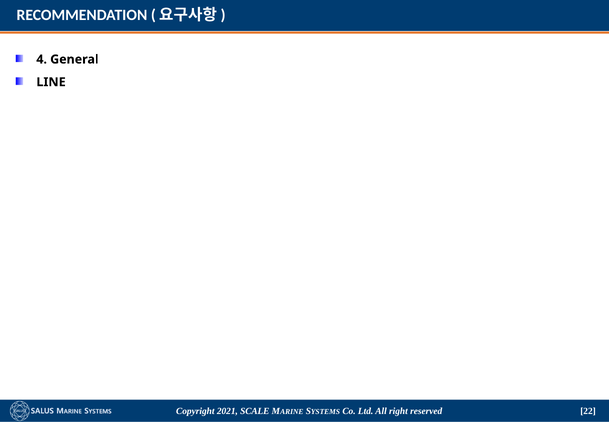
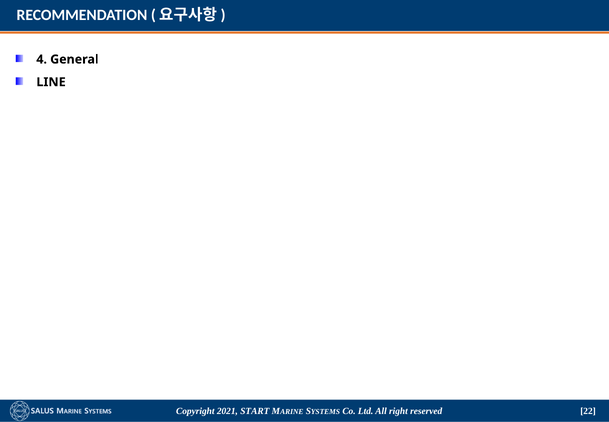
SCALE: SCALE -> START (255, 411)
